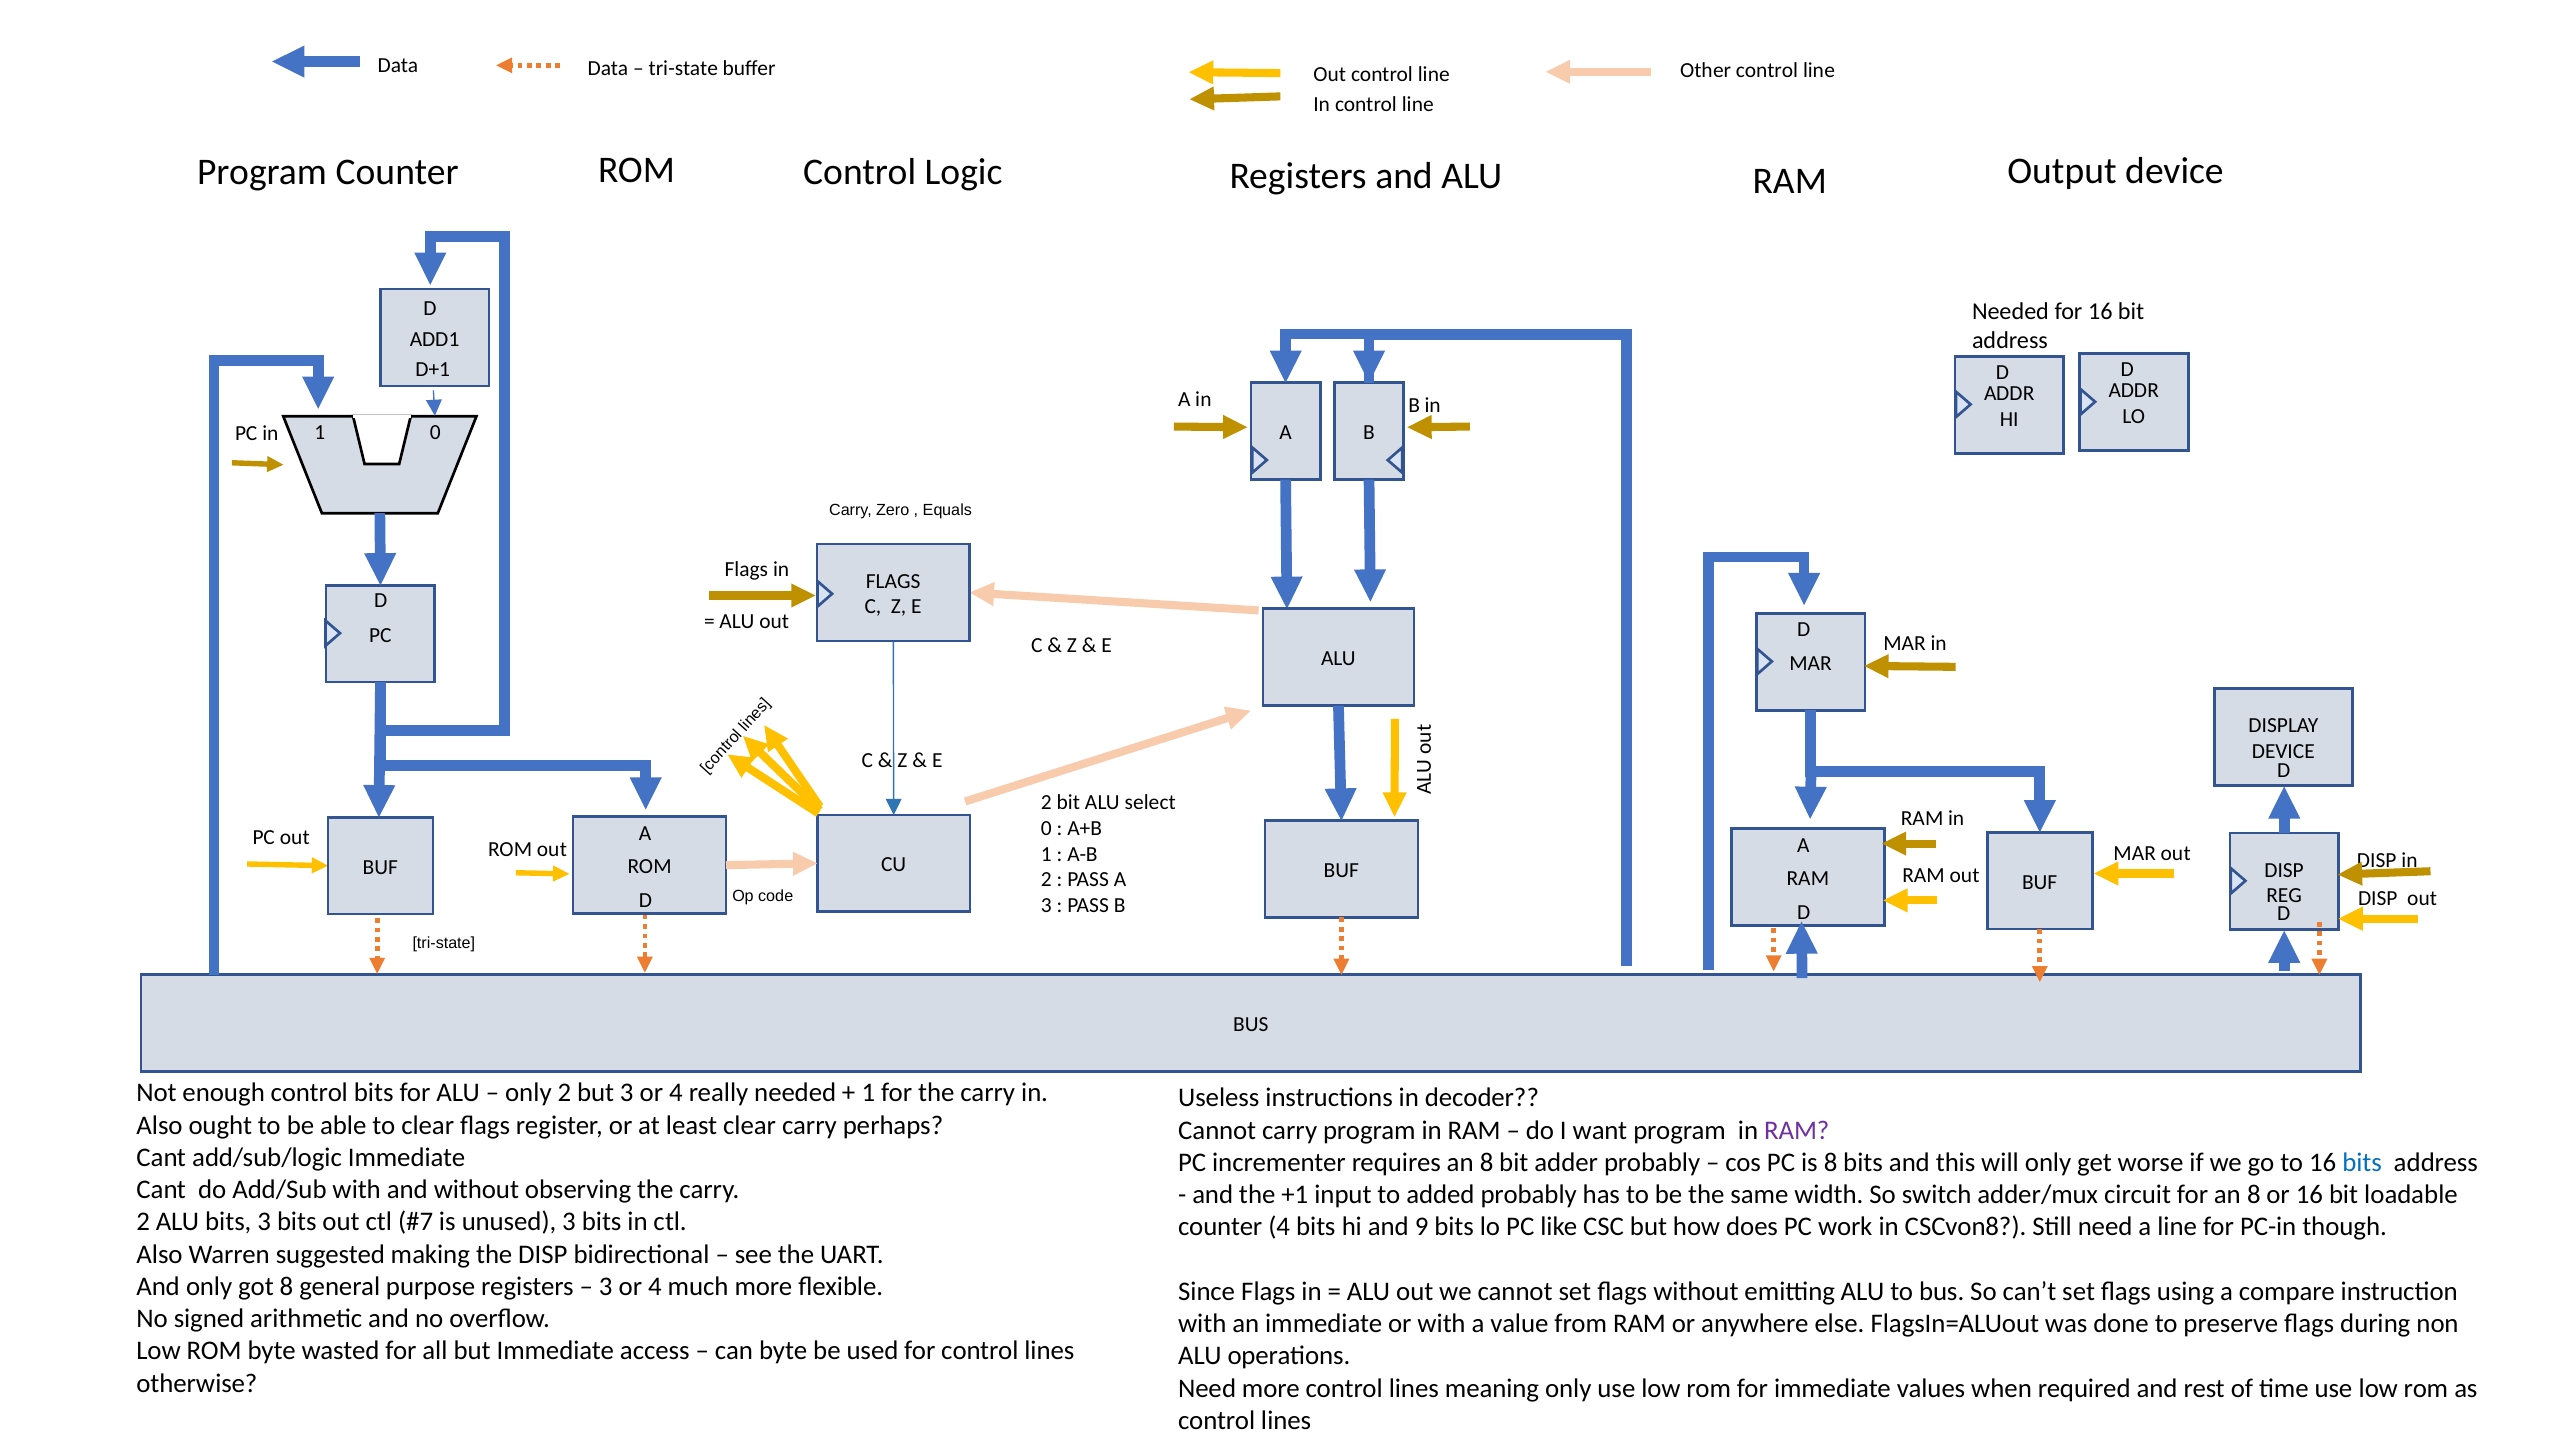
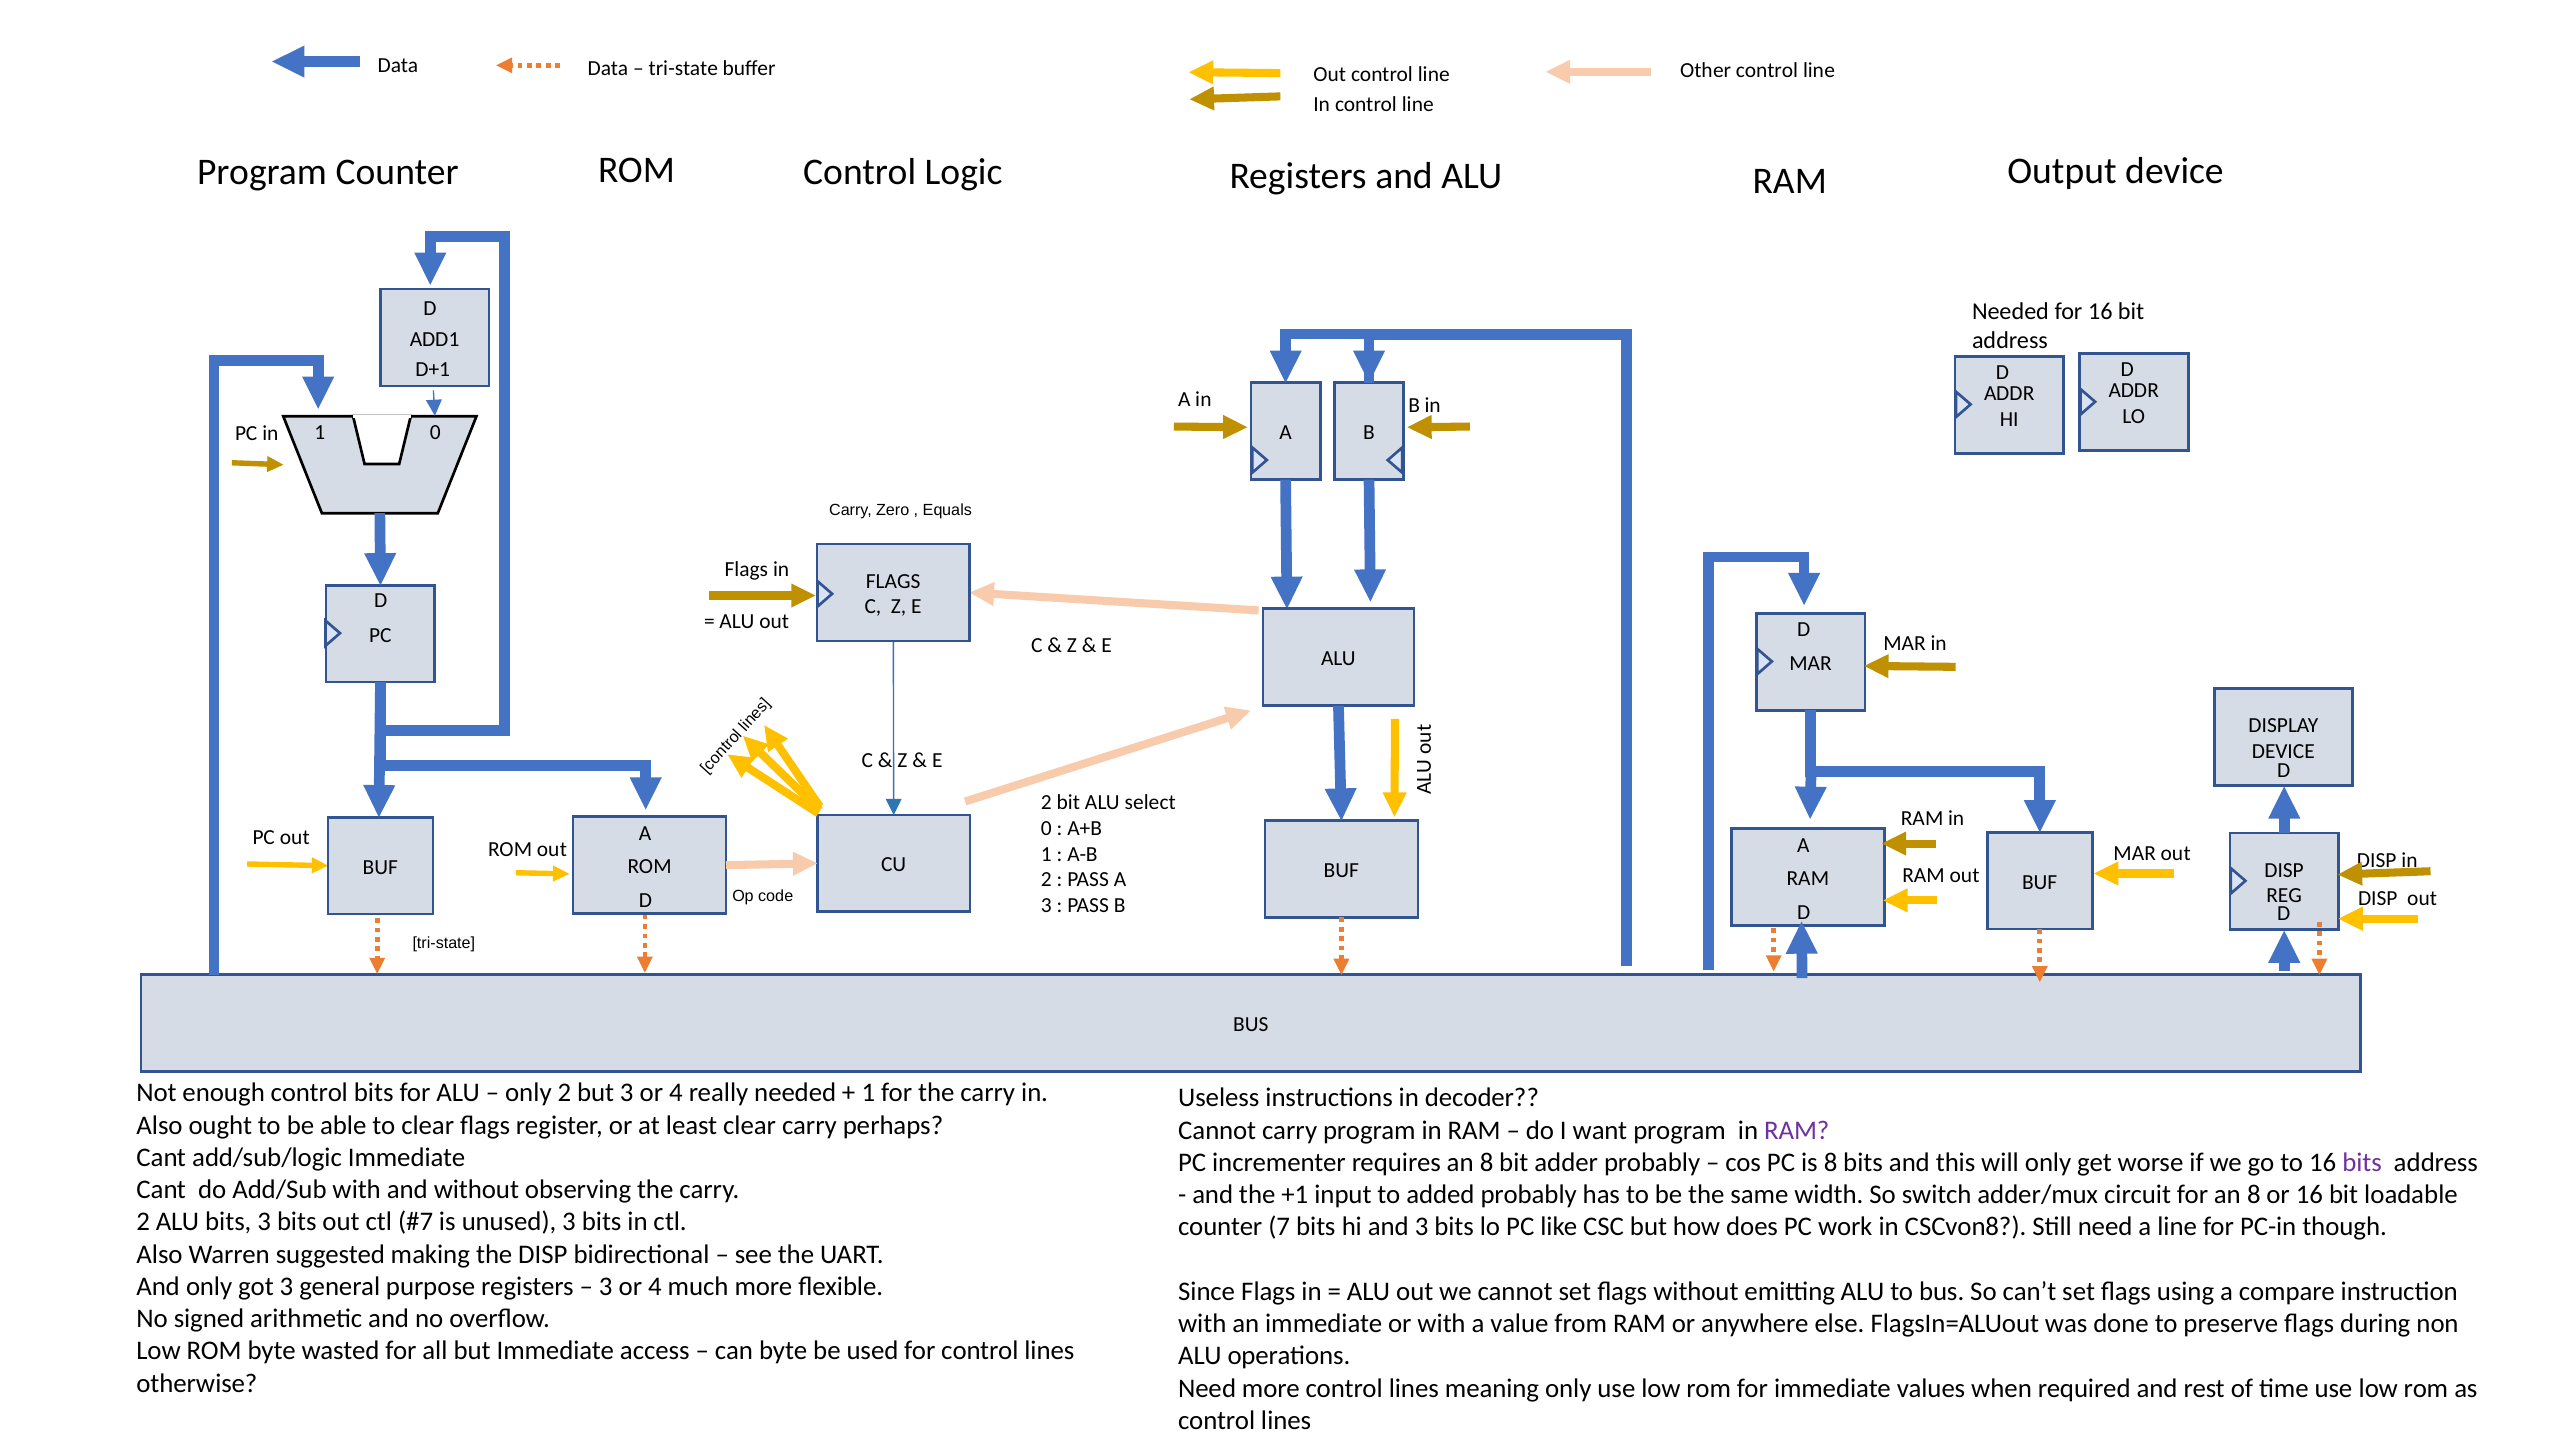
bits colour: blue -> purple (2362, 1162)
counter 4: 4 -> 7 (1279, 1227)
and 9: 9 -> 3 (1422, 1227)
got 8: 8 -> 3 (286, 1286)
